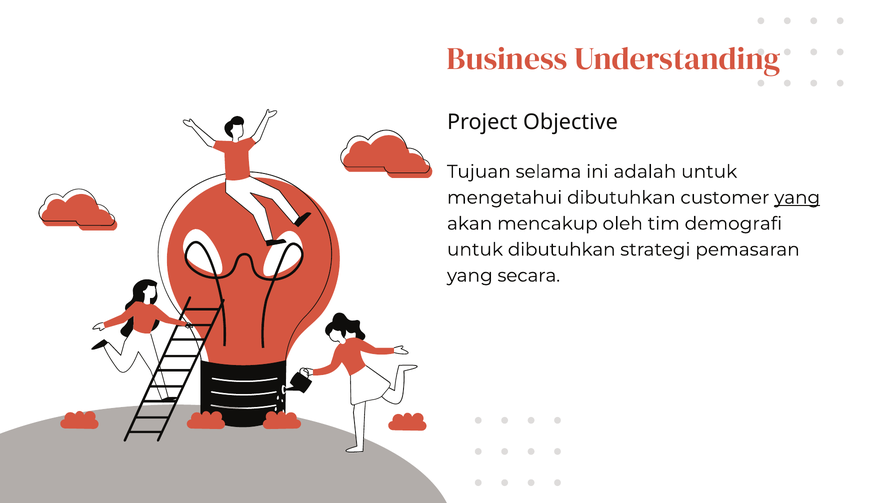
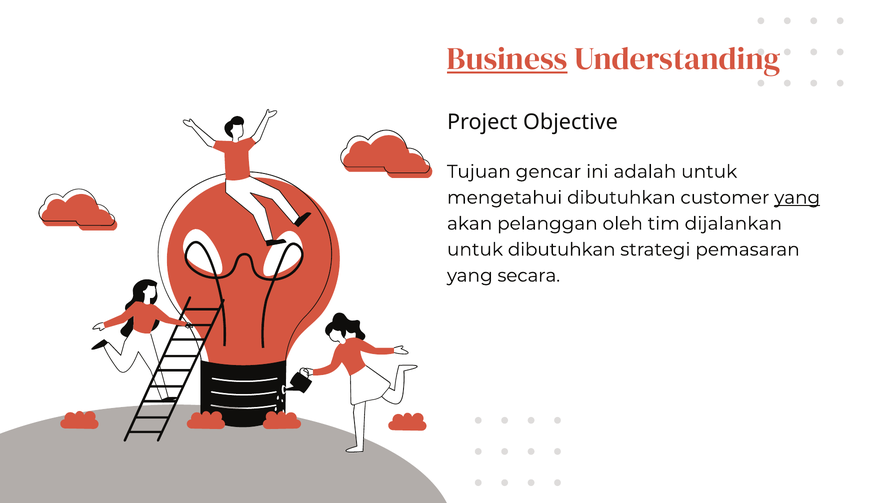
Business underline: none -> present (507, 59)
selama: selama -> gencar (548, 172)
mencakup: mencakup -> pelanggan (547, 224)
demografi: demografi -> dijalankan (733, 224)
